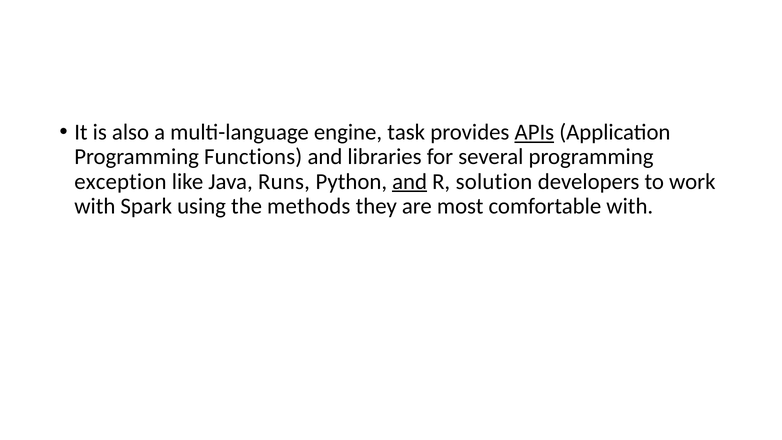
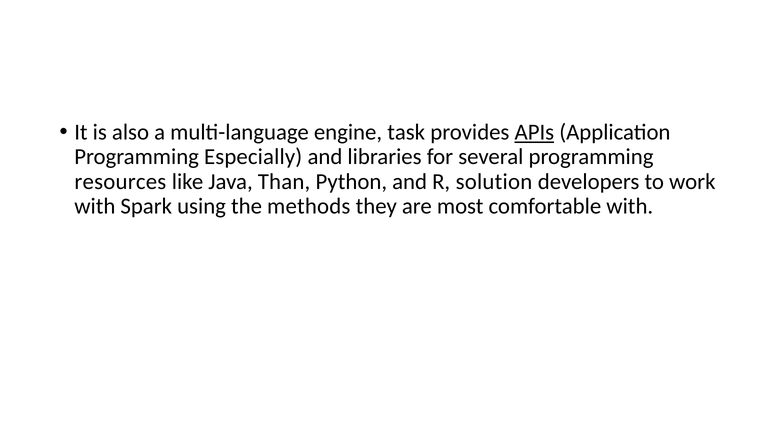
Functions: Functions -> Especially (253, 157)
exception: exception -> resources (120, 181)
Runs: Runs -> Than (284, 181)
and underline: present -> none (410, 181)
